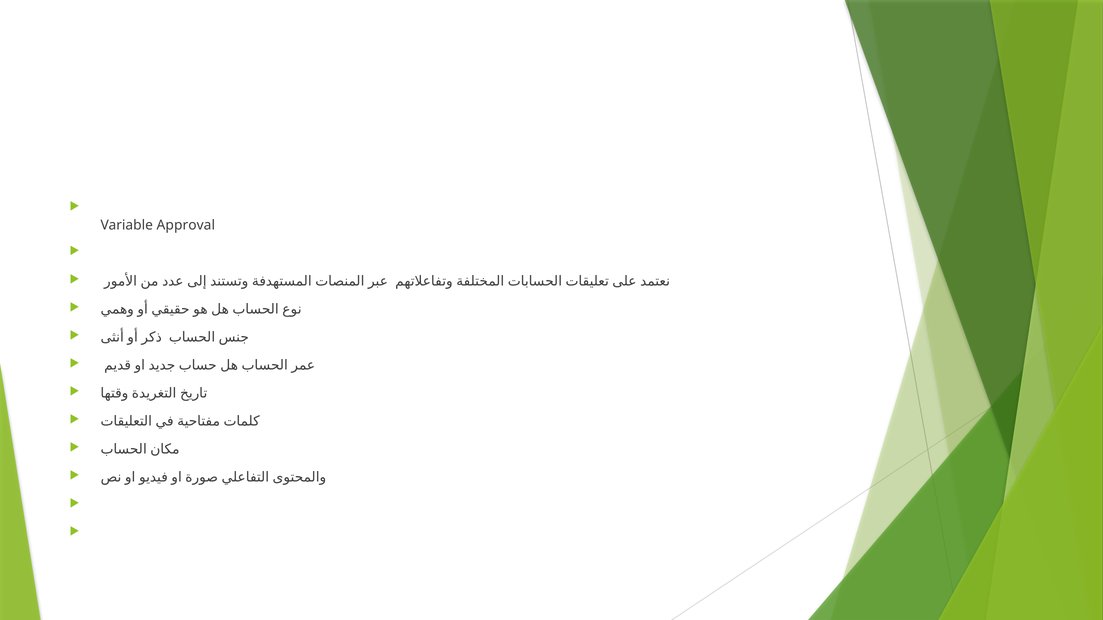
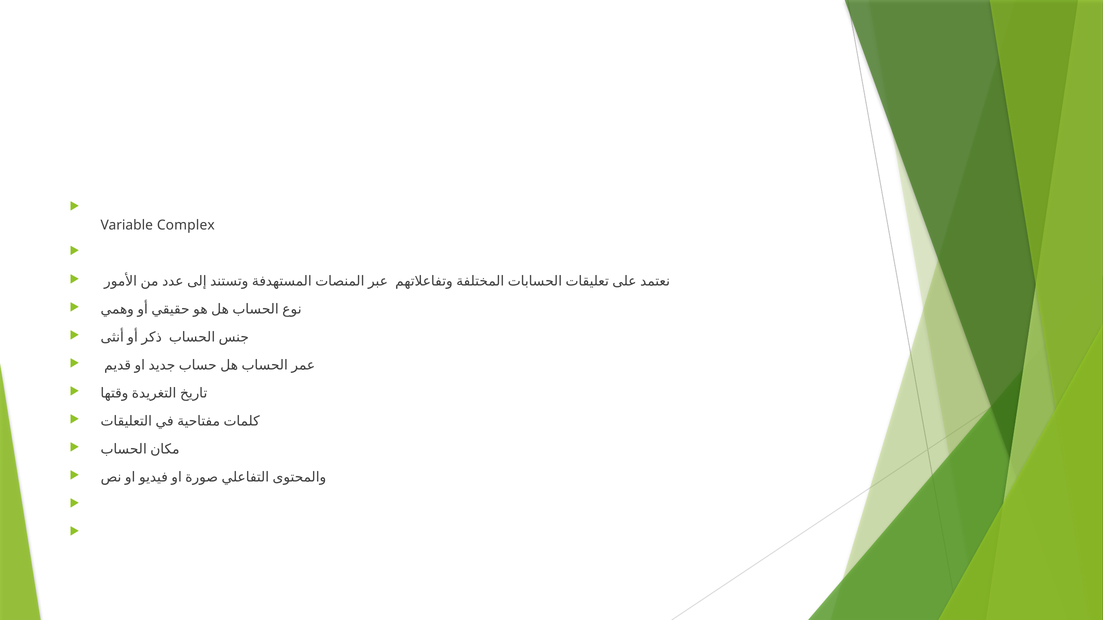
Approval: Approval -> Complex (186, 225)
